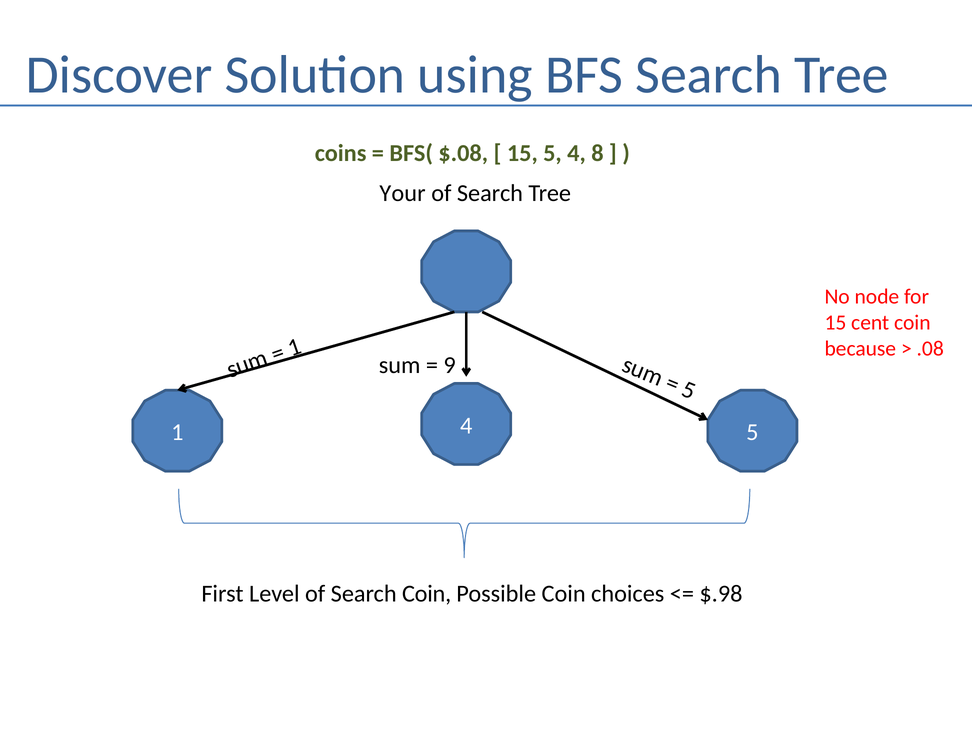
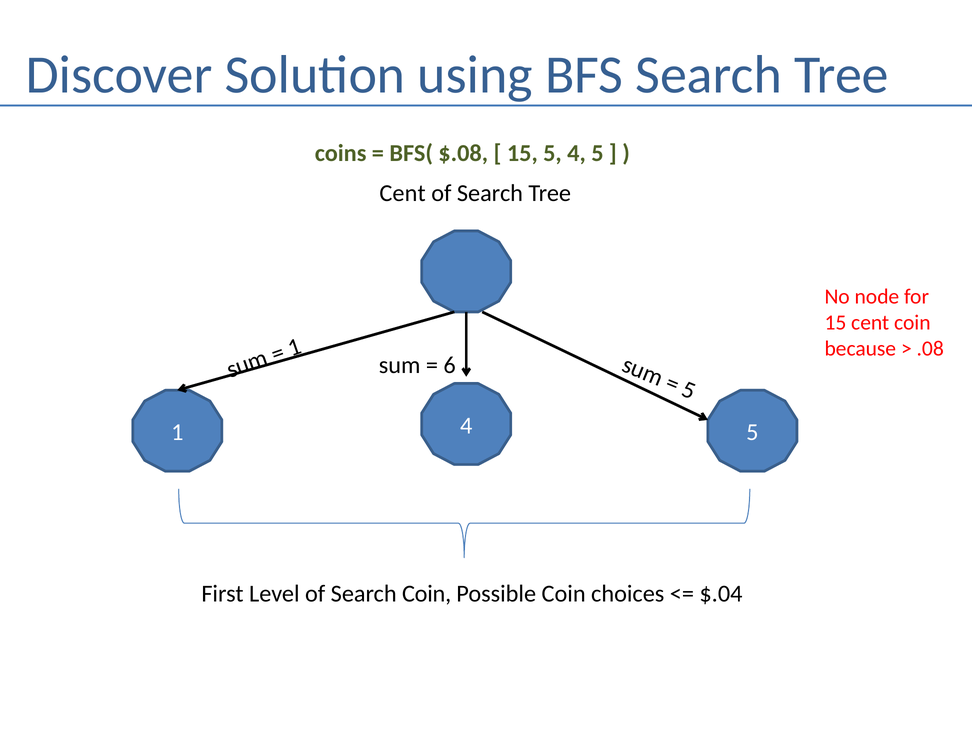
5 4 8: 8 -> 5 (597, 153)
Your: Your -> Cent (403, 193)
9: 9 -> 6 (450, 365)
$.98: $.98 -> $.04 (721, 594)
